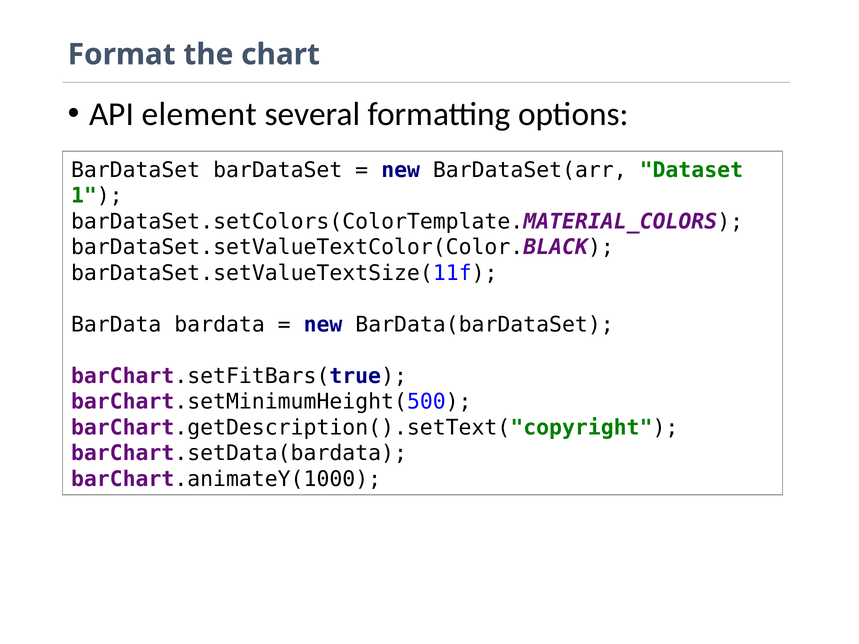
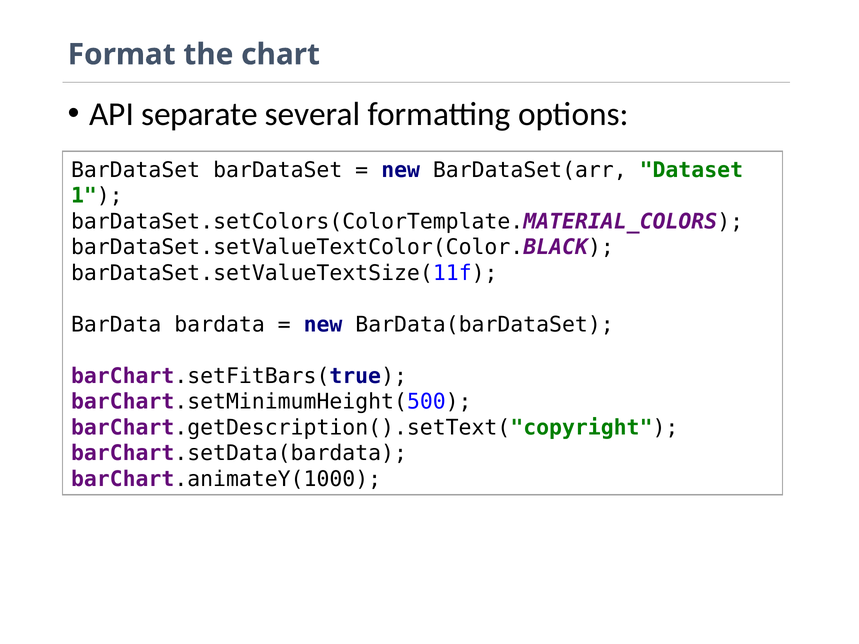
element: element -> separate (200, 114)
